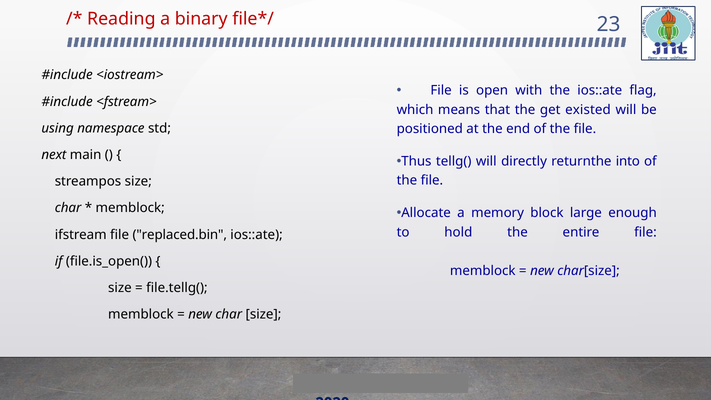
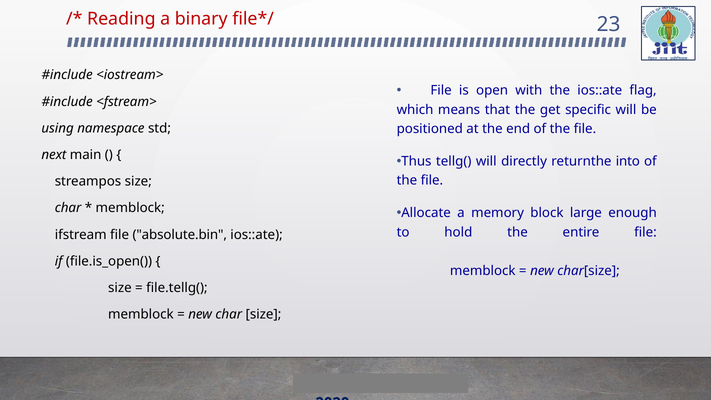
existed: existed -> specific (588, 110)
replaced.bin: replaced.bin -> absolute.bin (180, 235)
